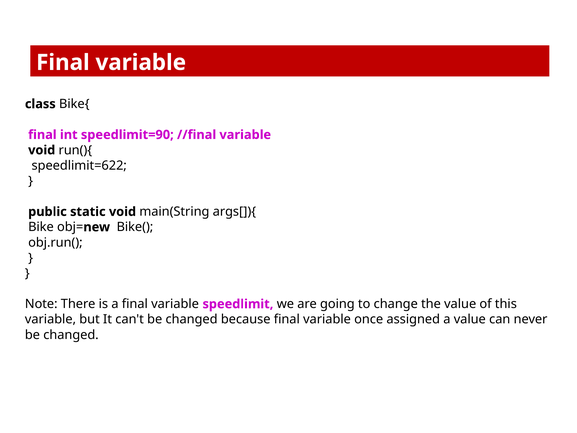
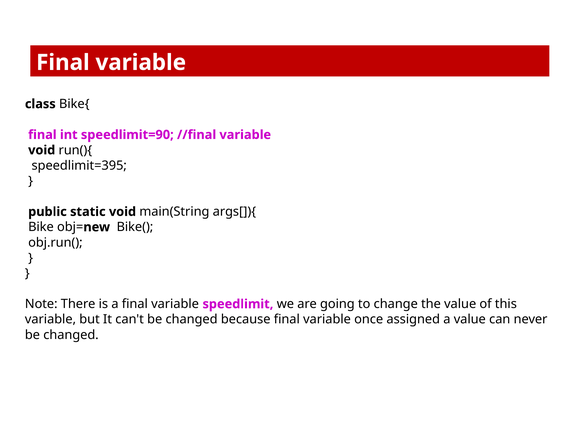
speedlimit=622: speedlimit=622 -> speedlimit=395 (79, 165)
